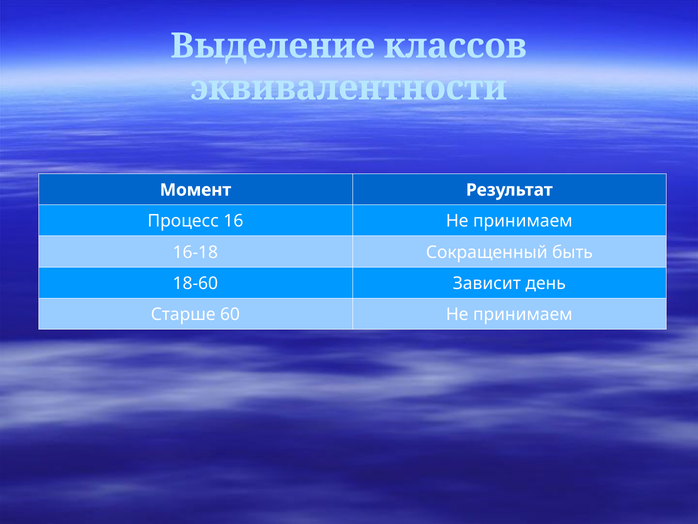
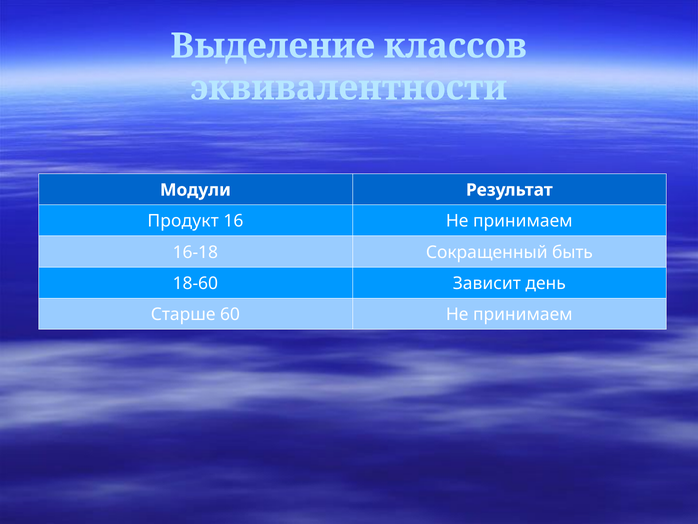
Момент: Момент -> Модули (195, 190)
Процесс: Процесс -> Продукт (183, 221)
